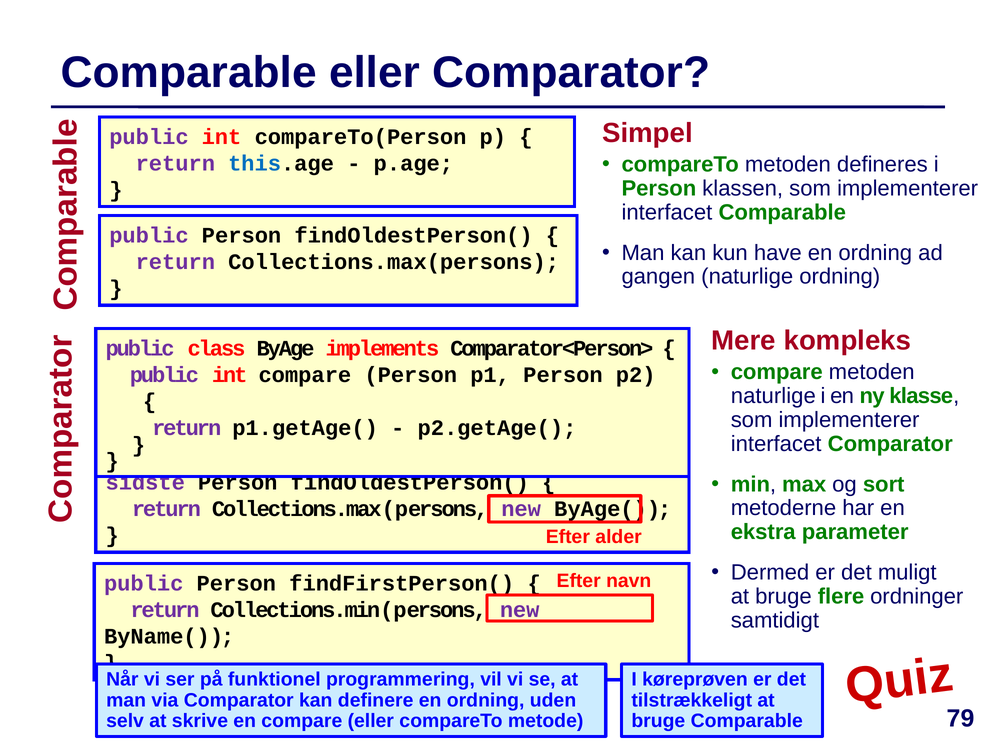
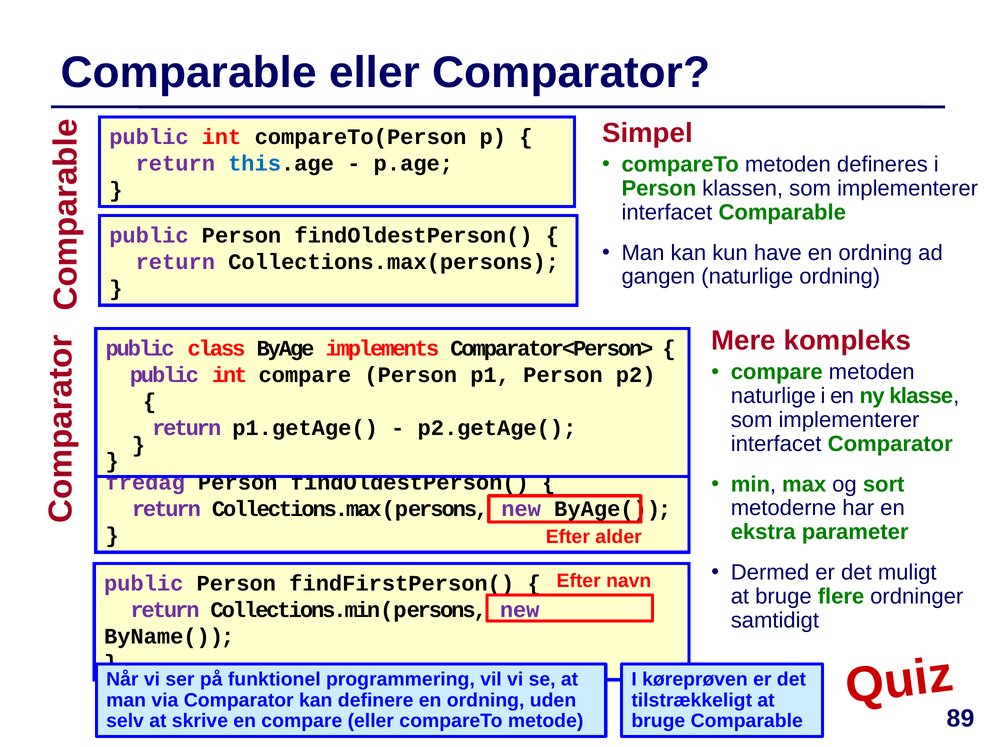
sidste: sidste -> fredag (145, 482)
79: 79 -> 89 (961, 718)
